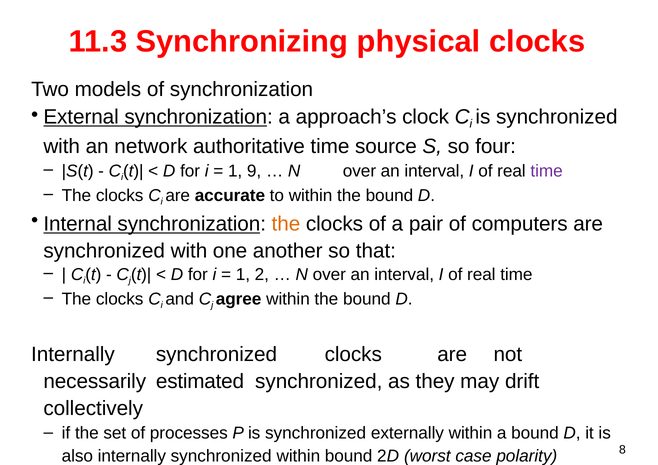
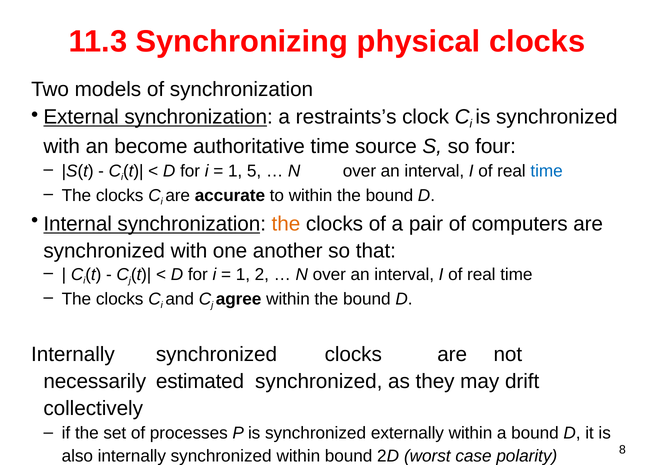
approach’s: approach’s -> restraints’s (346, 117)
network: network -> become (151, 146)
9: 9 -> 5 (254, 171)
time colour: purple -> blue (547, 171)
